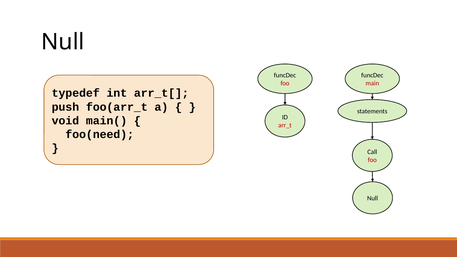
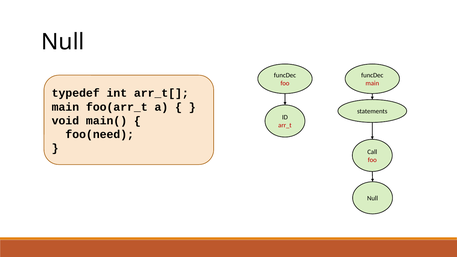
push: push -> main (65, 107)
